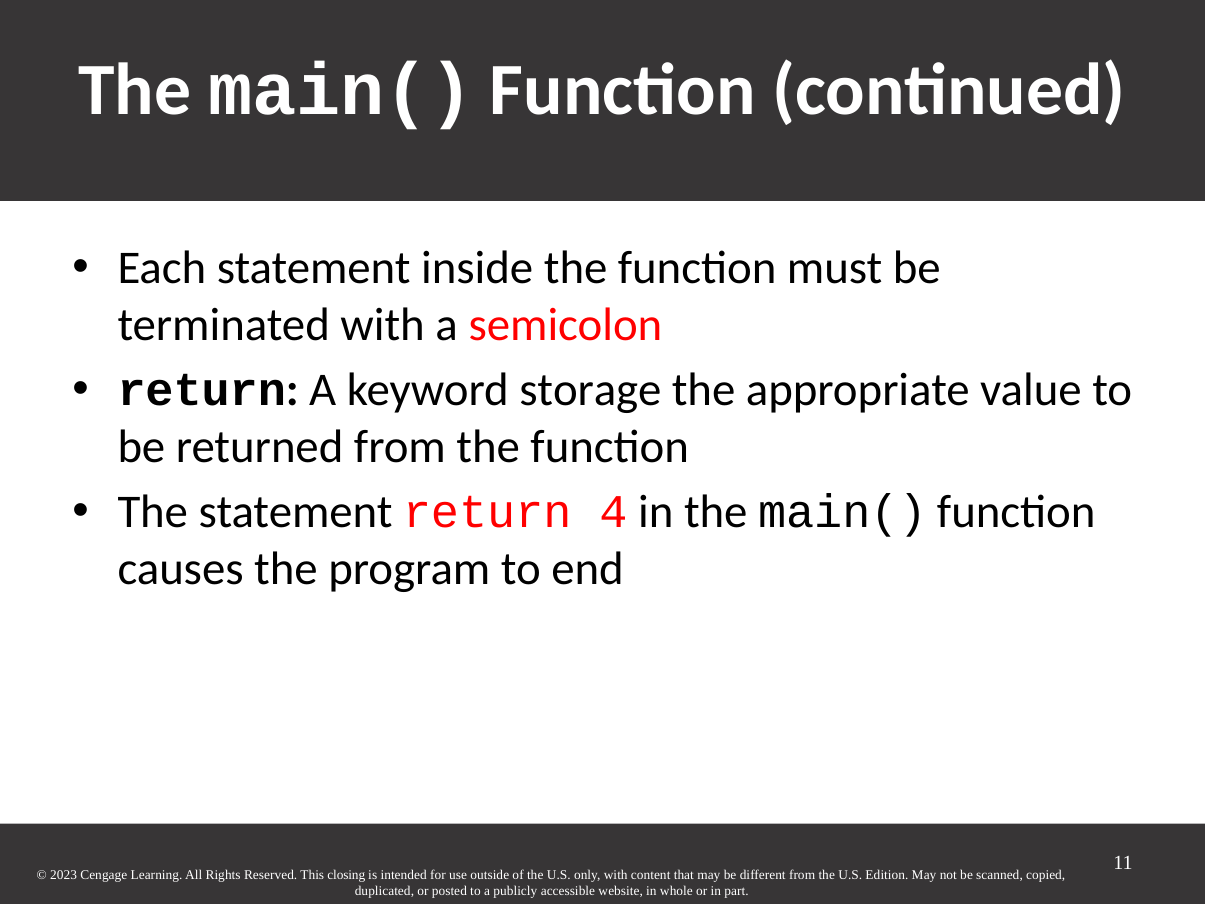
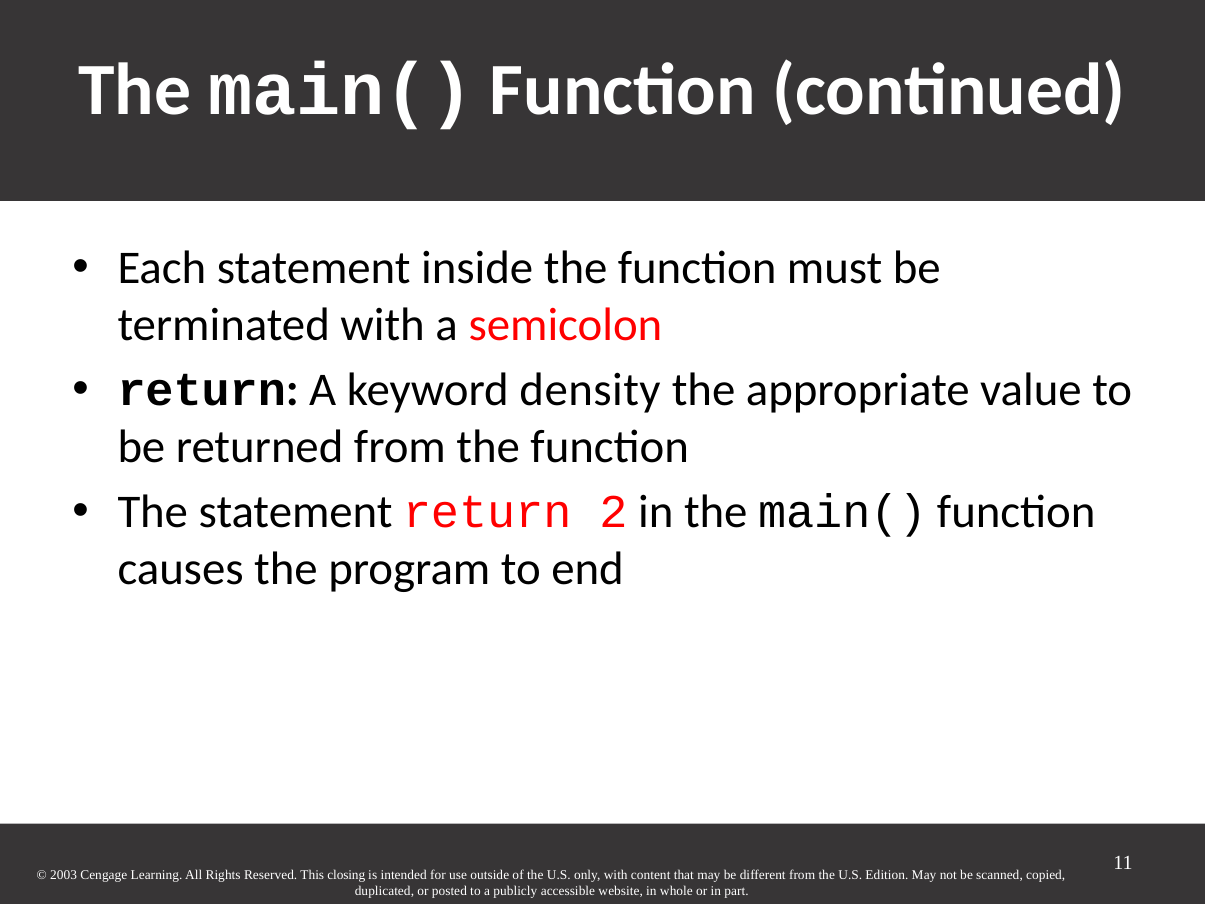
storage: storage -> density (590, 390)
4: 4 -> 2 (614, 512)
2023: 2023 -> 2003 (64, 874)
